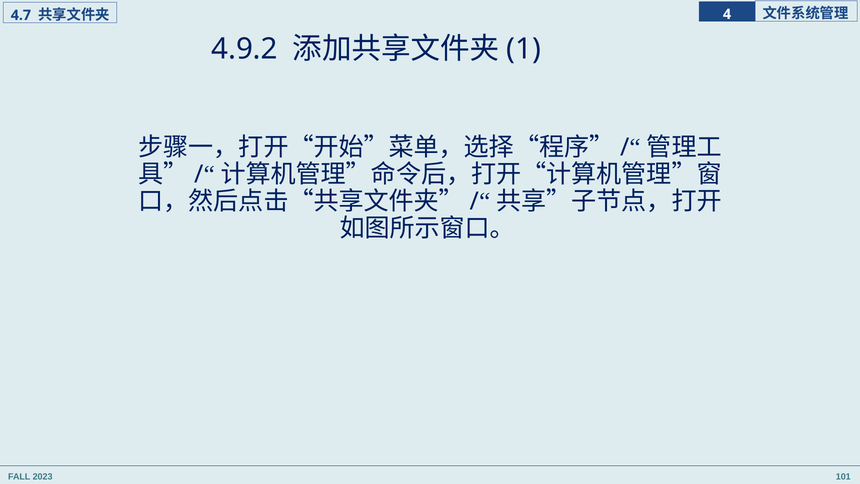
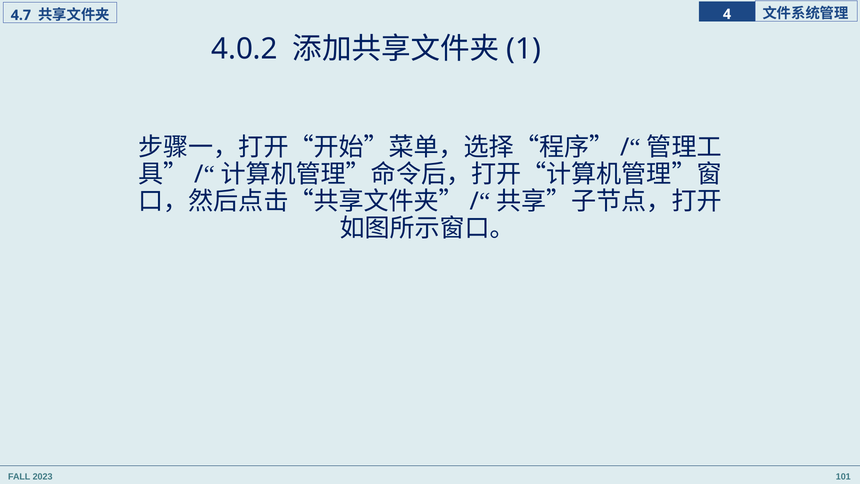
4.9.2: 4.9.2 -> 4.0.2 (244, 49)
